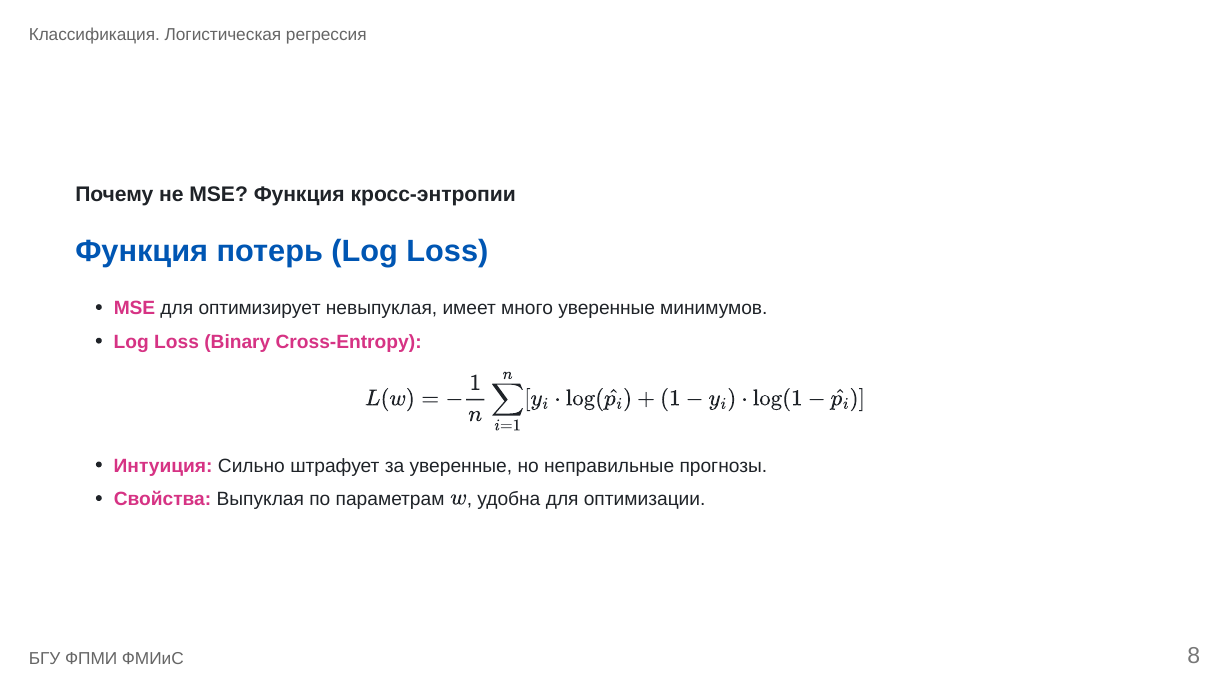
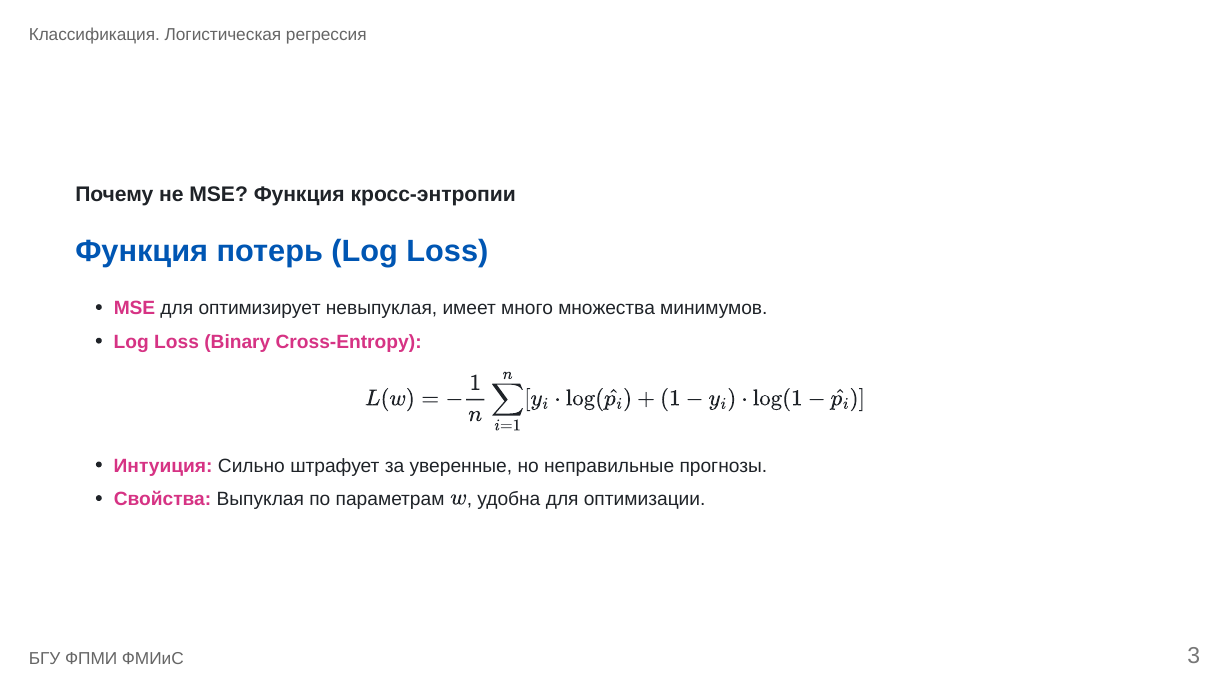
много уверенные: уверенные -> множества (607, 309)
8: 8 -> 3 (1194, 656)
